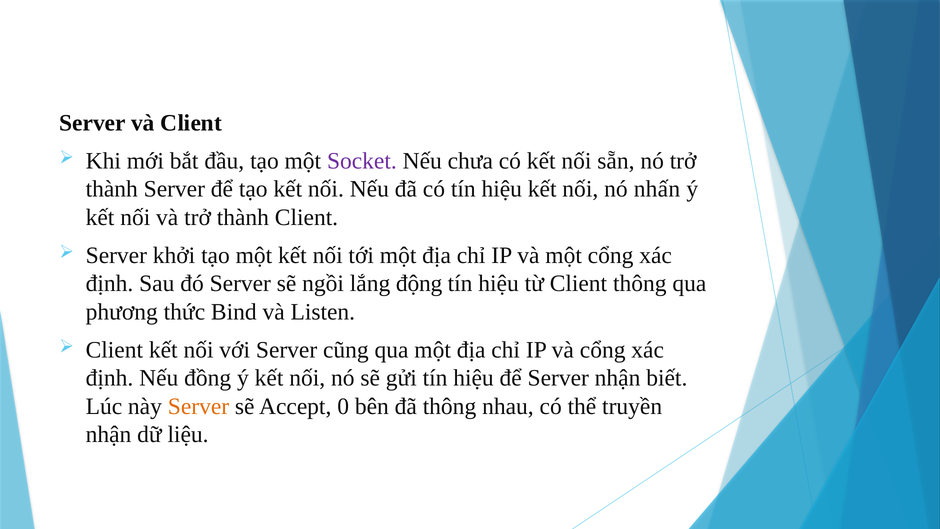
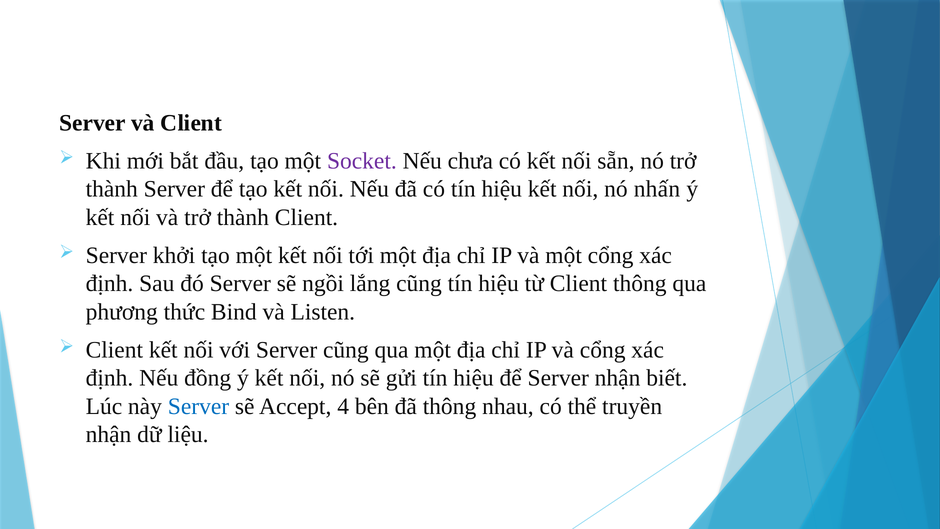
lắng động: động -> cũng (419, 283)
Server colour: orange -> blue (198, 406)
0: 0 -> 4 (343, 406)
